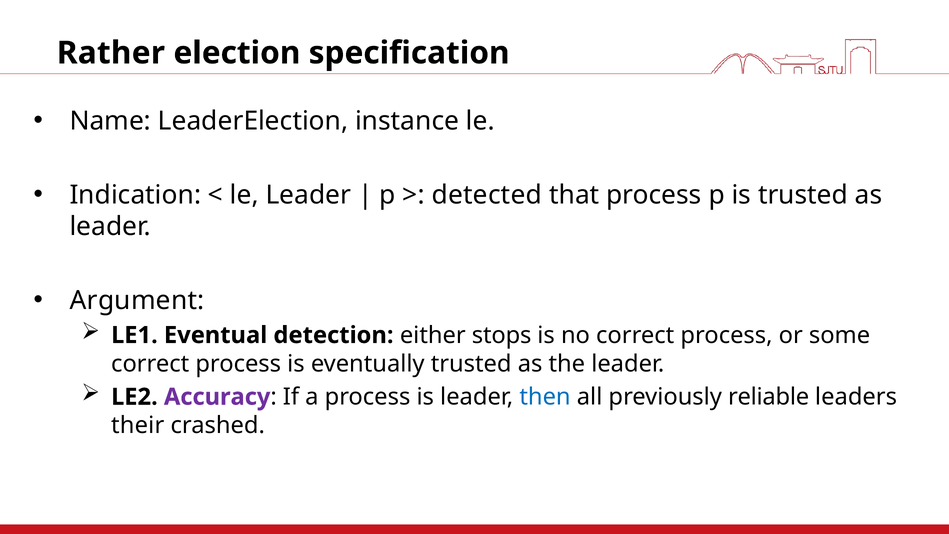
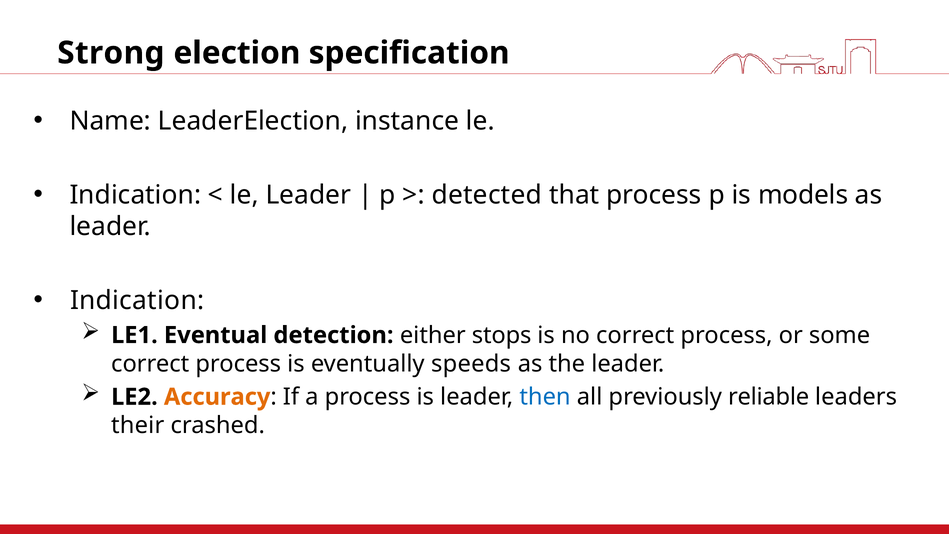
Rather: Rather -> Strong (111, 53)
is trusted: trusted -> models (803, 195)
Argument: Argument -> Indication (137, 301)
eventually trusted: trusted -> speeds (471, 364)
Accuracy colour: purple -> orange (217, 397)
